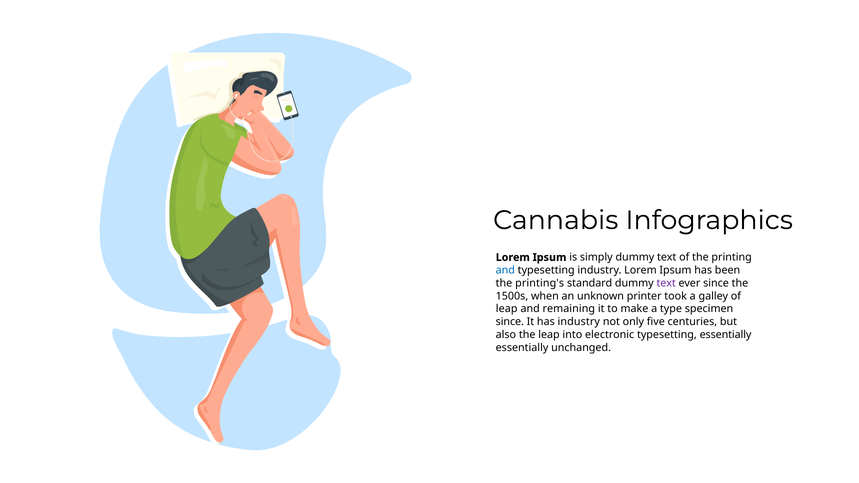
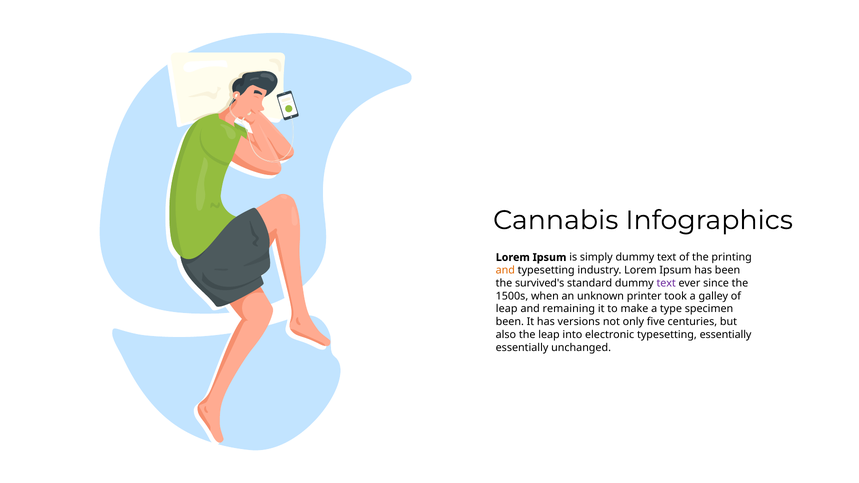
and colour: blue -> orange (505, 270)
printing's: printing's -> survived's (540, 283)
since: since -> been (510, 322)
has industry: industry -> versions (579, 322)
